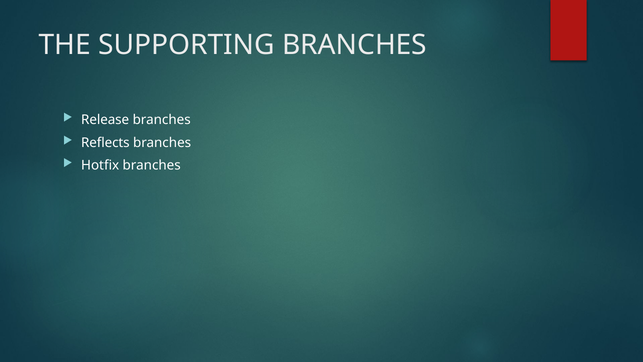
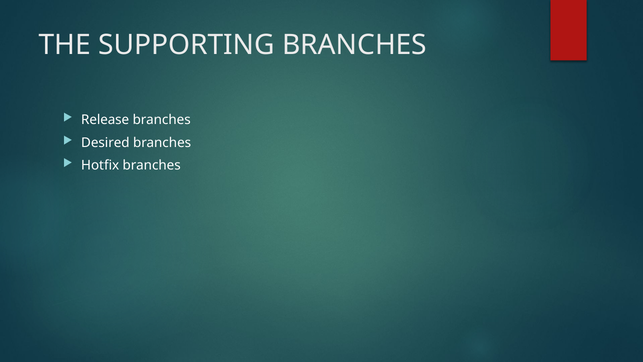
Reflects: Reflects -> Desired (105, 142)
